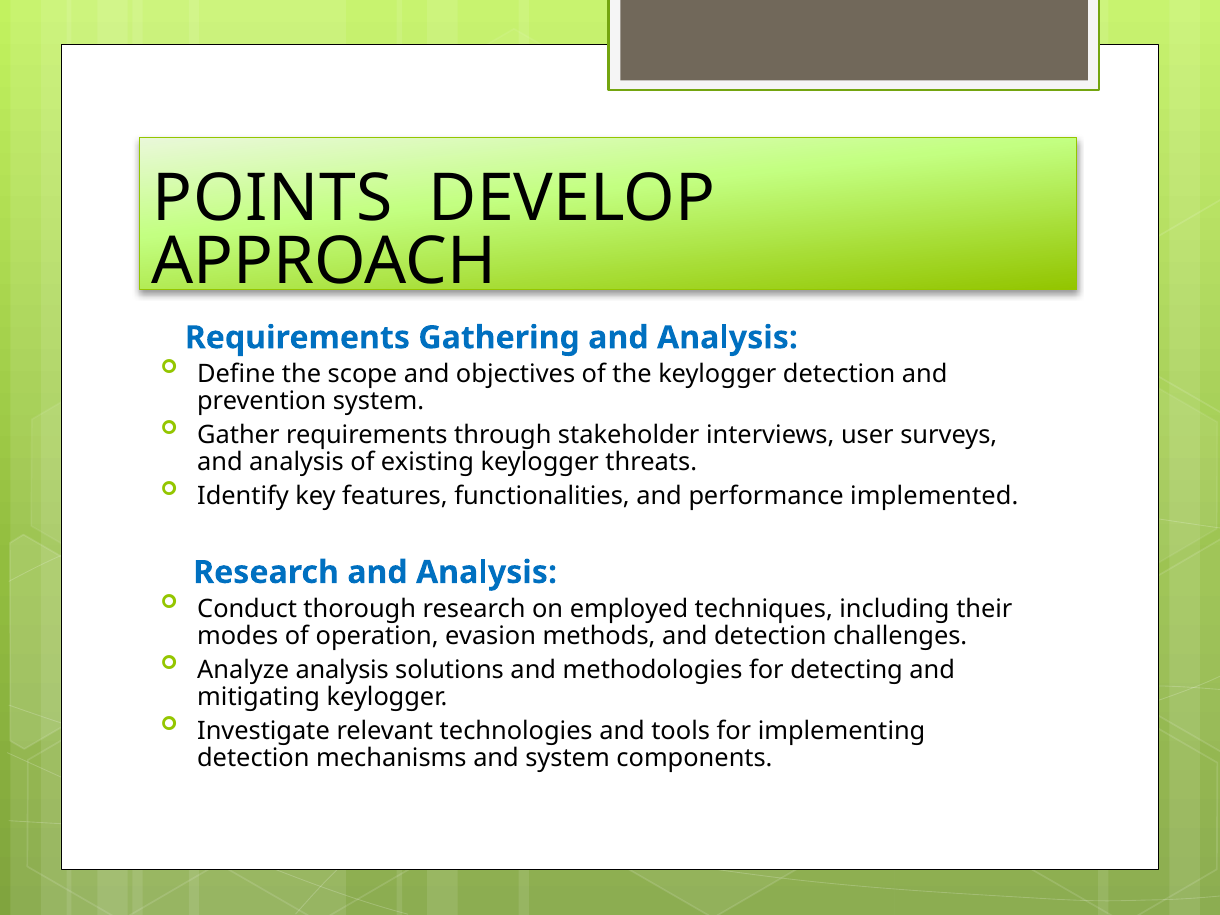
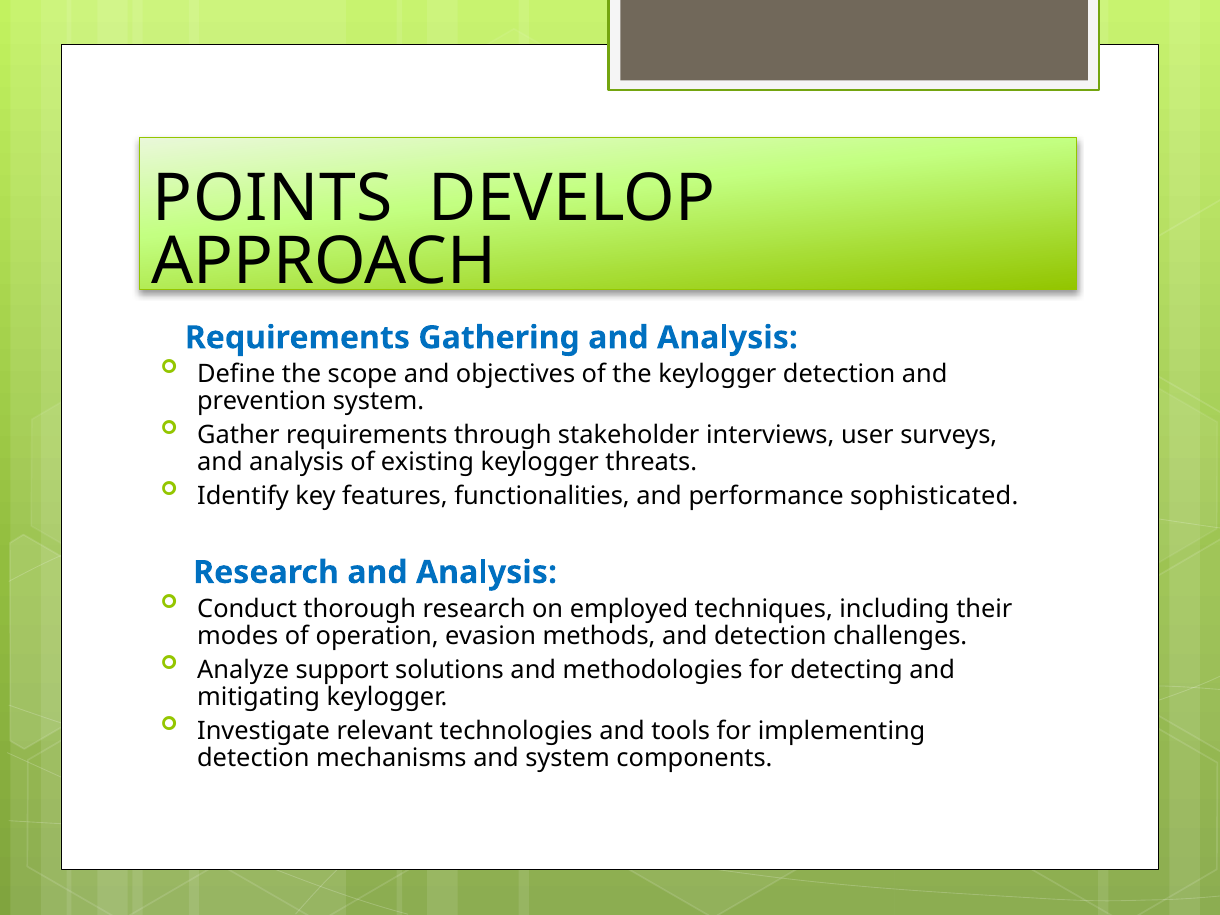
implemented: implemented -> sophisticated (934, 496)
Analyze analysis: analysis -> support (342, 670)
